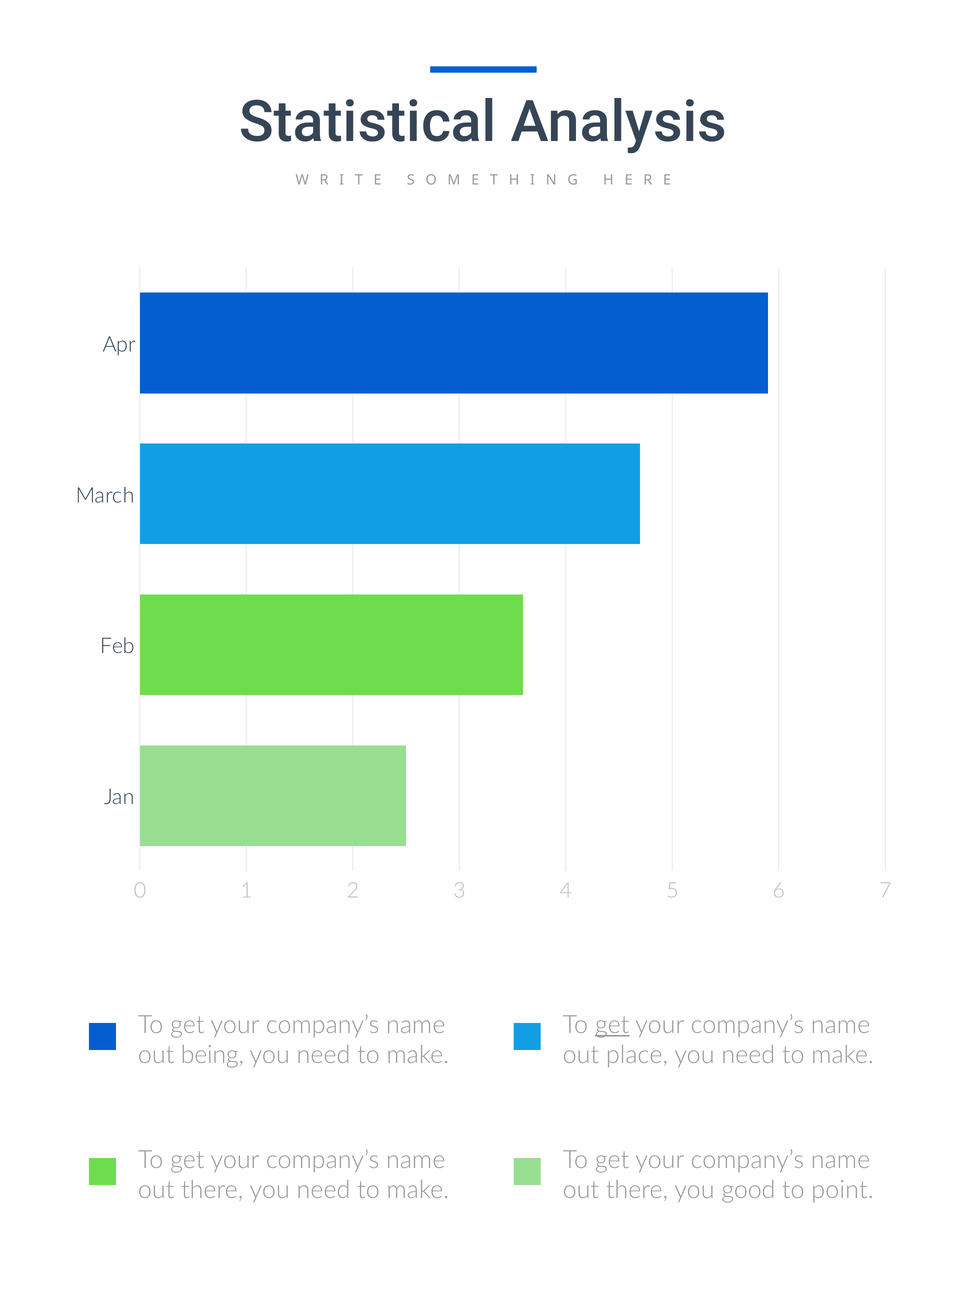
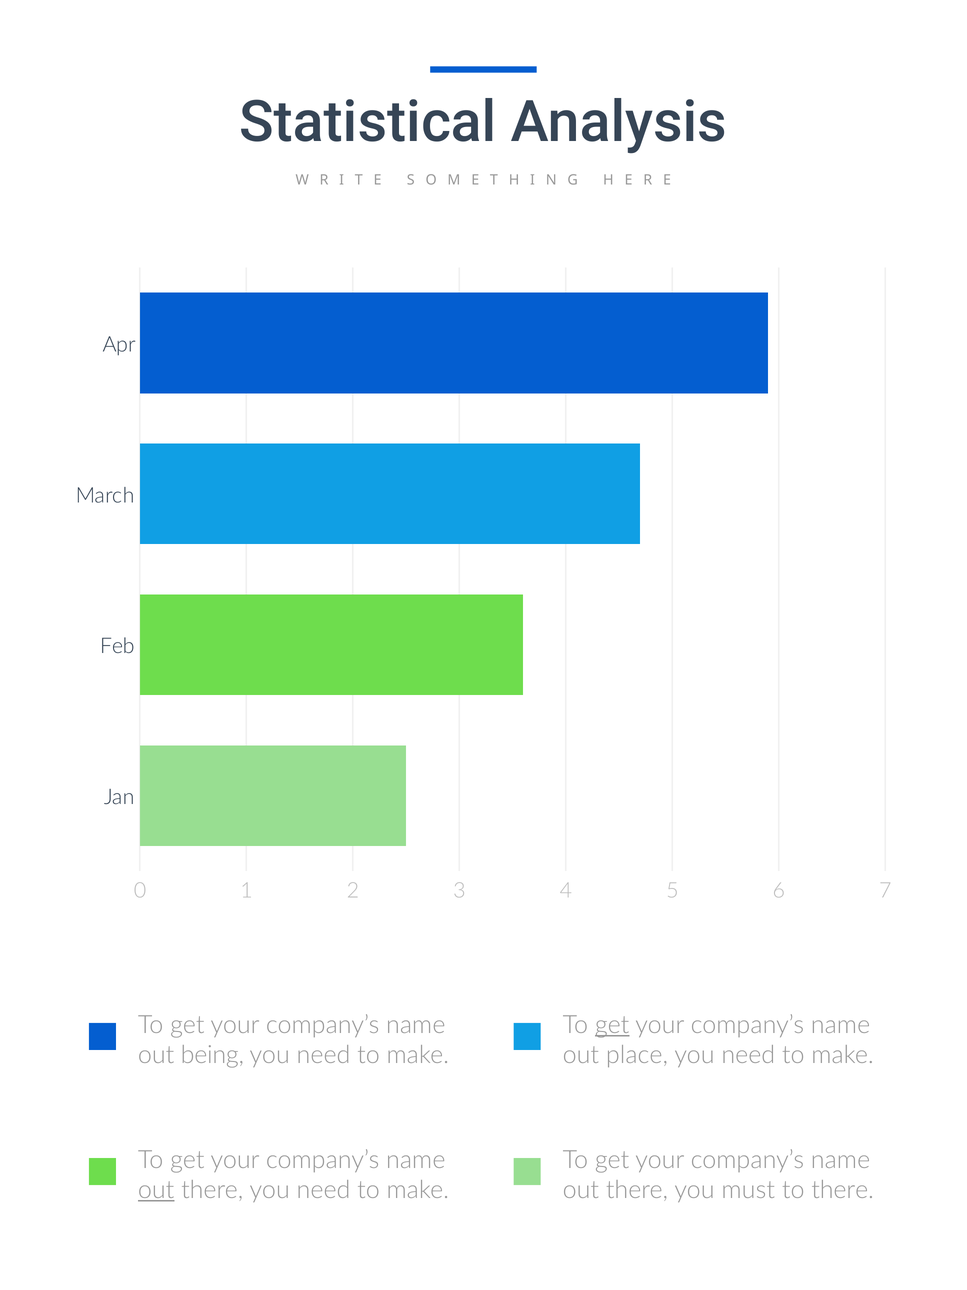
out underline: none -> present (156, 1189)
good: good -> must (748, 1189)
to point: point -> there (843, 1189)
